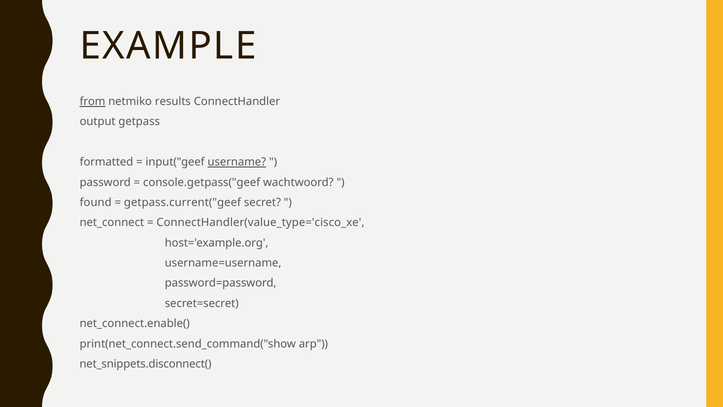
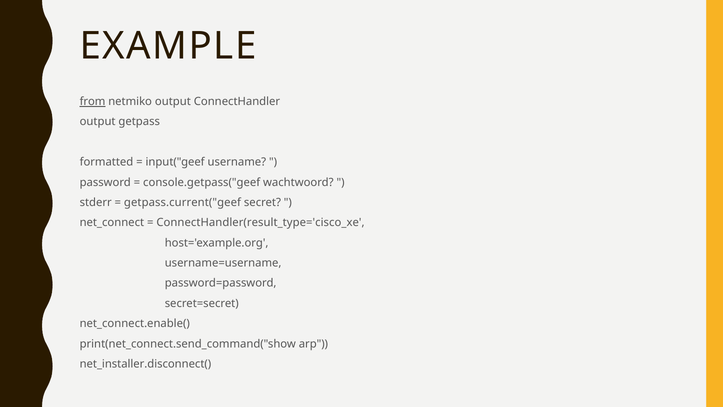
netmiko results: results -> output (173, 101)
username underline: present -> none (237, 162)
found: found -> stderr (96, 202)
ConnectHandler(value_type='cisco_xe: ConnectHandler(value_type='cisco_xe -> ConnectHandler(result_type='cisco_xe (260, 223)
net_snippets.disconnect(: net_snippets.disconnect( -> net_installer.disconnect( (145, 364)
